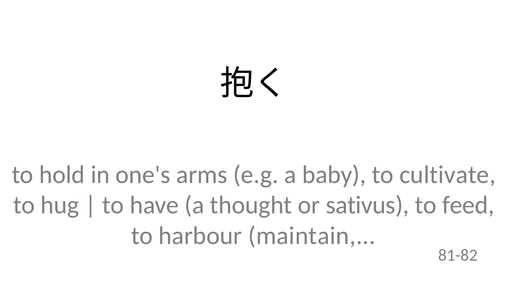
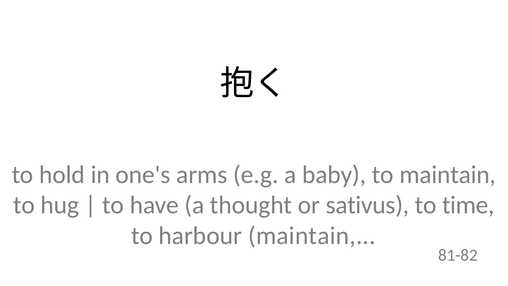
to cultivate: cultivate -> maintain (448, 174)
feed: feed -> time (468, 205)
